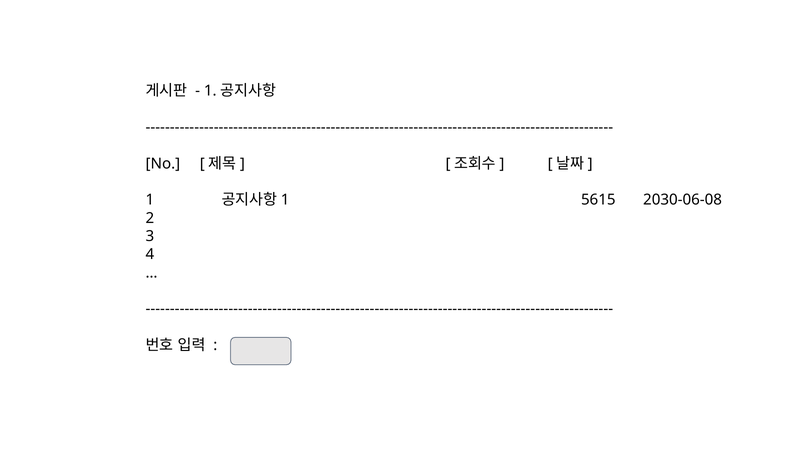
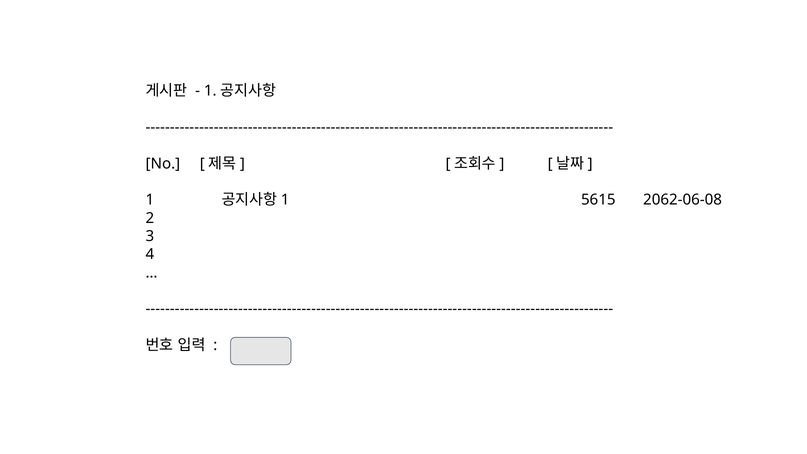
2030-06-08: 2030-06-08 -> 2062-06-08 (683, 200)
